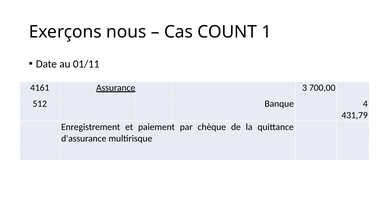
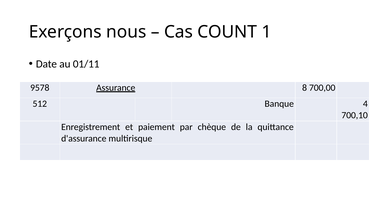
4161: 4161 -> 9578 (40, 88)
3: 3 -> 8 (305, 88)
431,79: 431,79 -> 700,10 (355, 115)
